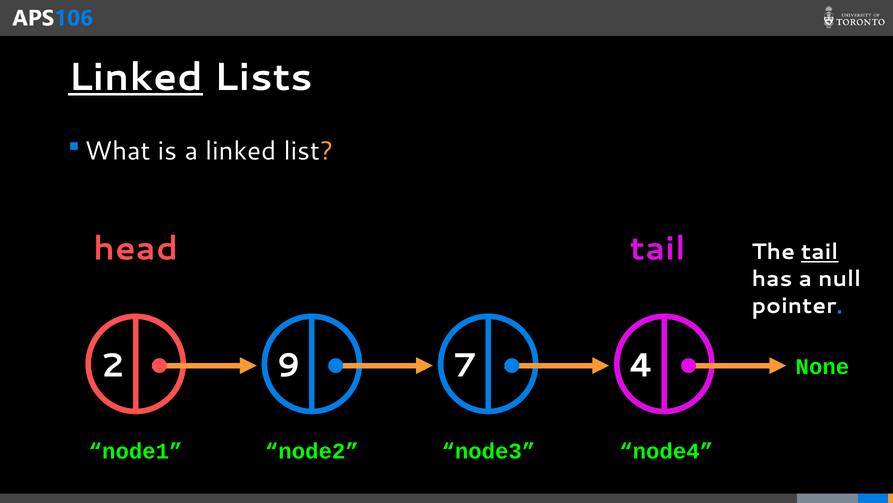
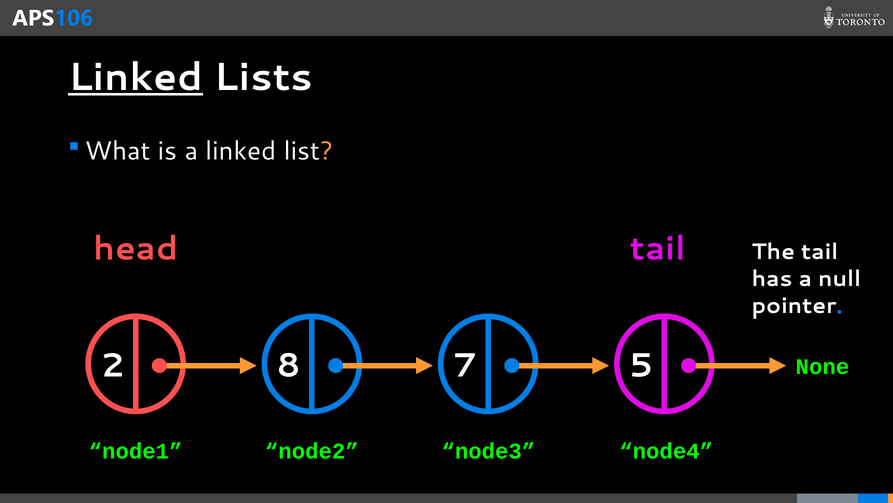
tail underline: present -> none (820, 252)
9: 9 -> 8 (289, 365)
4: 4 -> 5 (641, 365)
